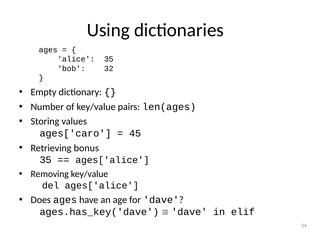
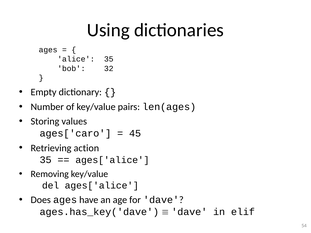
bonus: bonus -> action (86, 148)
